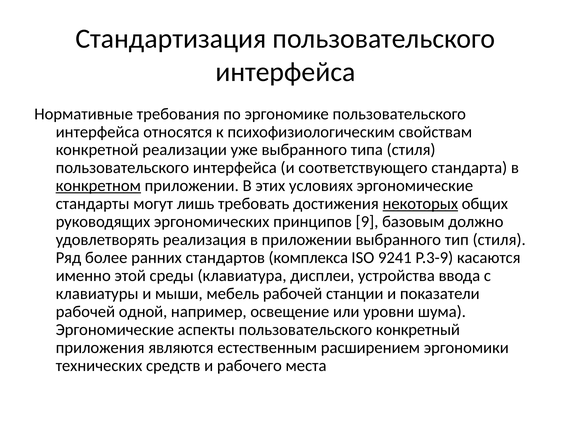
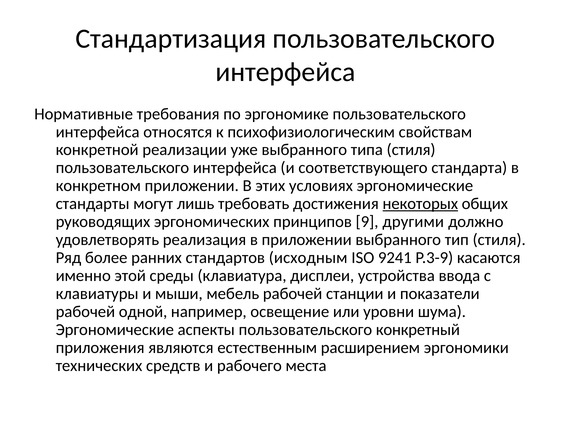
конкретном underline: present -> none (98, 186)
базовым: базовым -> другими (413, 222)
комплекса: комплекса -> исходным (308, 258)
